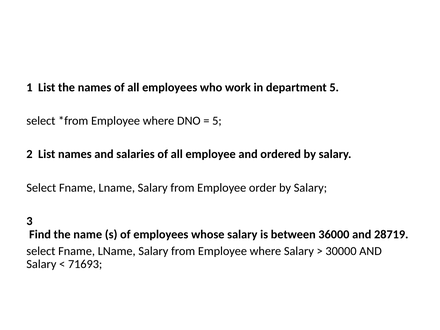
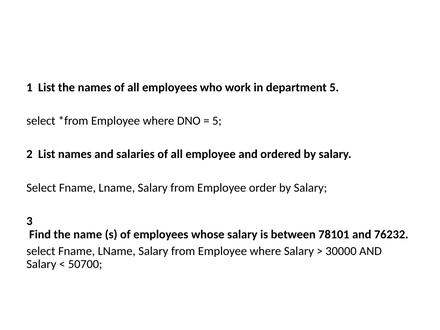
36000: 36000 -> 78101 (334, 234)
28719: 28719 -> 76232 (391, 234)
71693: 71693 -> 50700 (85, 264)
